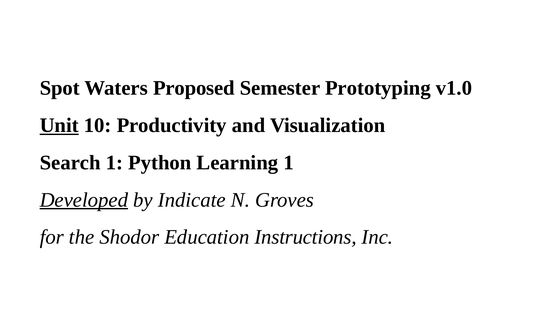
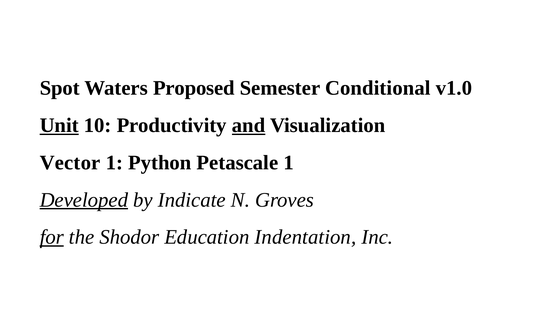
Prototyping: Prototyping -> Conditional (378, 88)
and underline: none -> present (249, 126)
Search: Search -> Vector (70, 163)
Learning: Learning -> Petascale (237, 163)
for underline: none -> present (52, 237)
Instructions: Instructions -> Indentation (305, 237)
